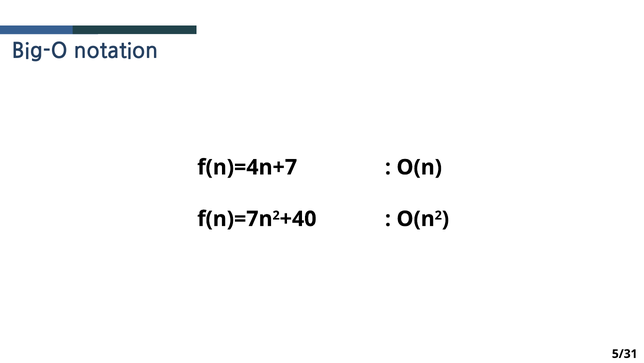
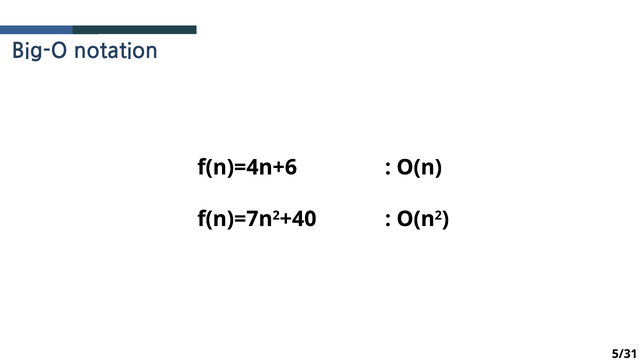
f(n)=4n+7: f(n)=4n+7 -> f(n)=4n+6 (247, 167)
